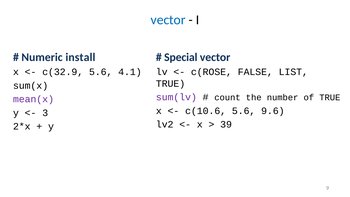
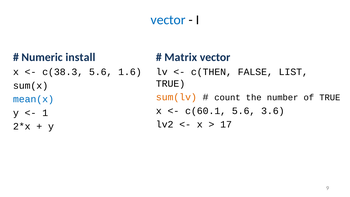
Special: Special -> Matrix (181, 57)
c(32.9: c(32.9 -> c(38.3 (63, 72)
4.1: 4.1 -> 1.6 (130, 72)
c(ROSE: c(ROSE -> c(THEN (211, 72)
sum(lv colour: purple -> orange (176, 97)
mean(x colour: purple -> blue (33, 99)
c(10.6: c(10.6 -> c(60.1 (206, 111)
9.6: 9.6 -> 3.6 (273, 111)
3: 3 -> 1 (45, 113)
39: 39 -> 17 (226, 124)
